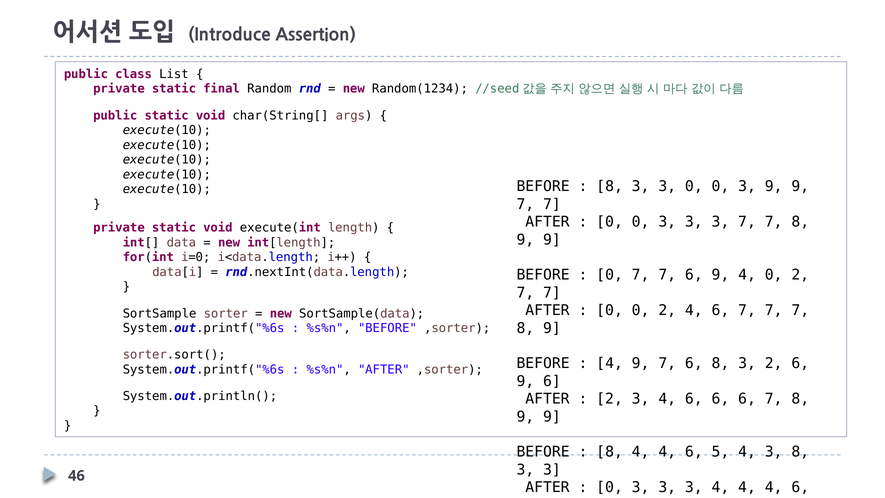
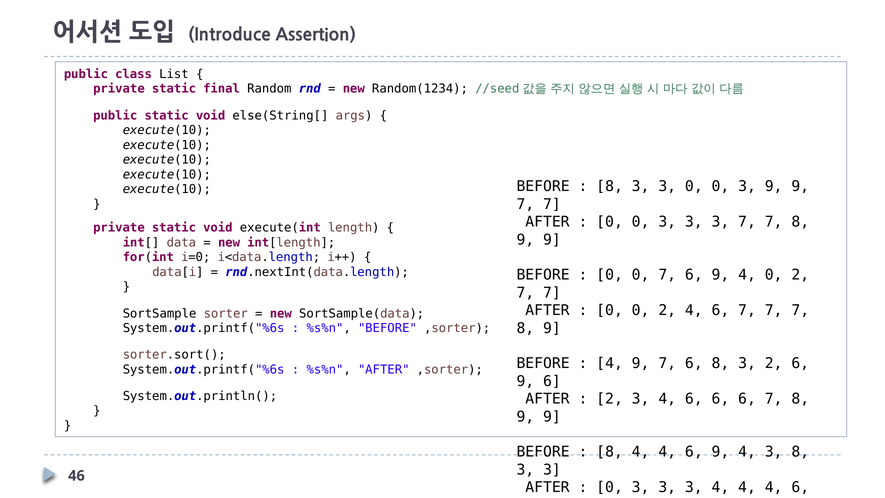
char(String[: char(String[ -> else(String[ (280, 115)
7: 7 -> 0 (641, 275)
4 6 5: 5 -> 9 (720, 452)
